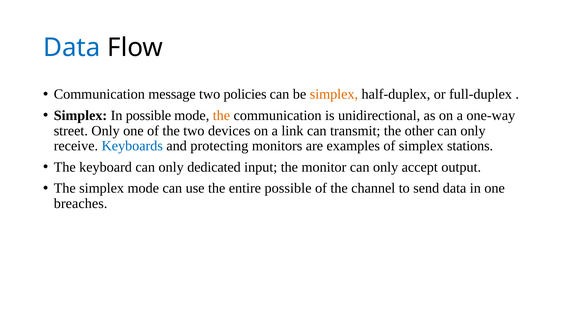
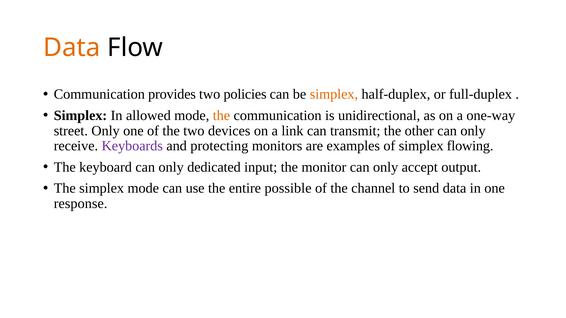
Data colour: blue -> orange (72, 48)
message: message -> provides (172, 94)
In possible: possible -> allowed (148, 116)
Keyboards colour: blue -> purple (132, 146)
stations: stations -> flowing (470, 146)
breaches: breaches -> response (81, 204)
